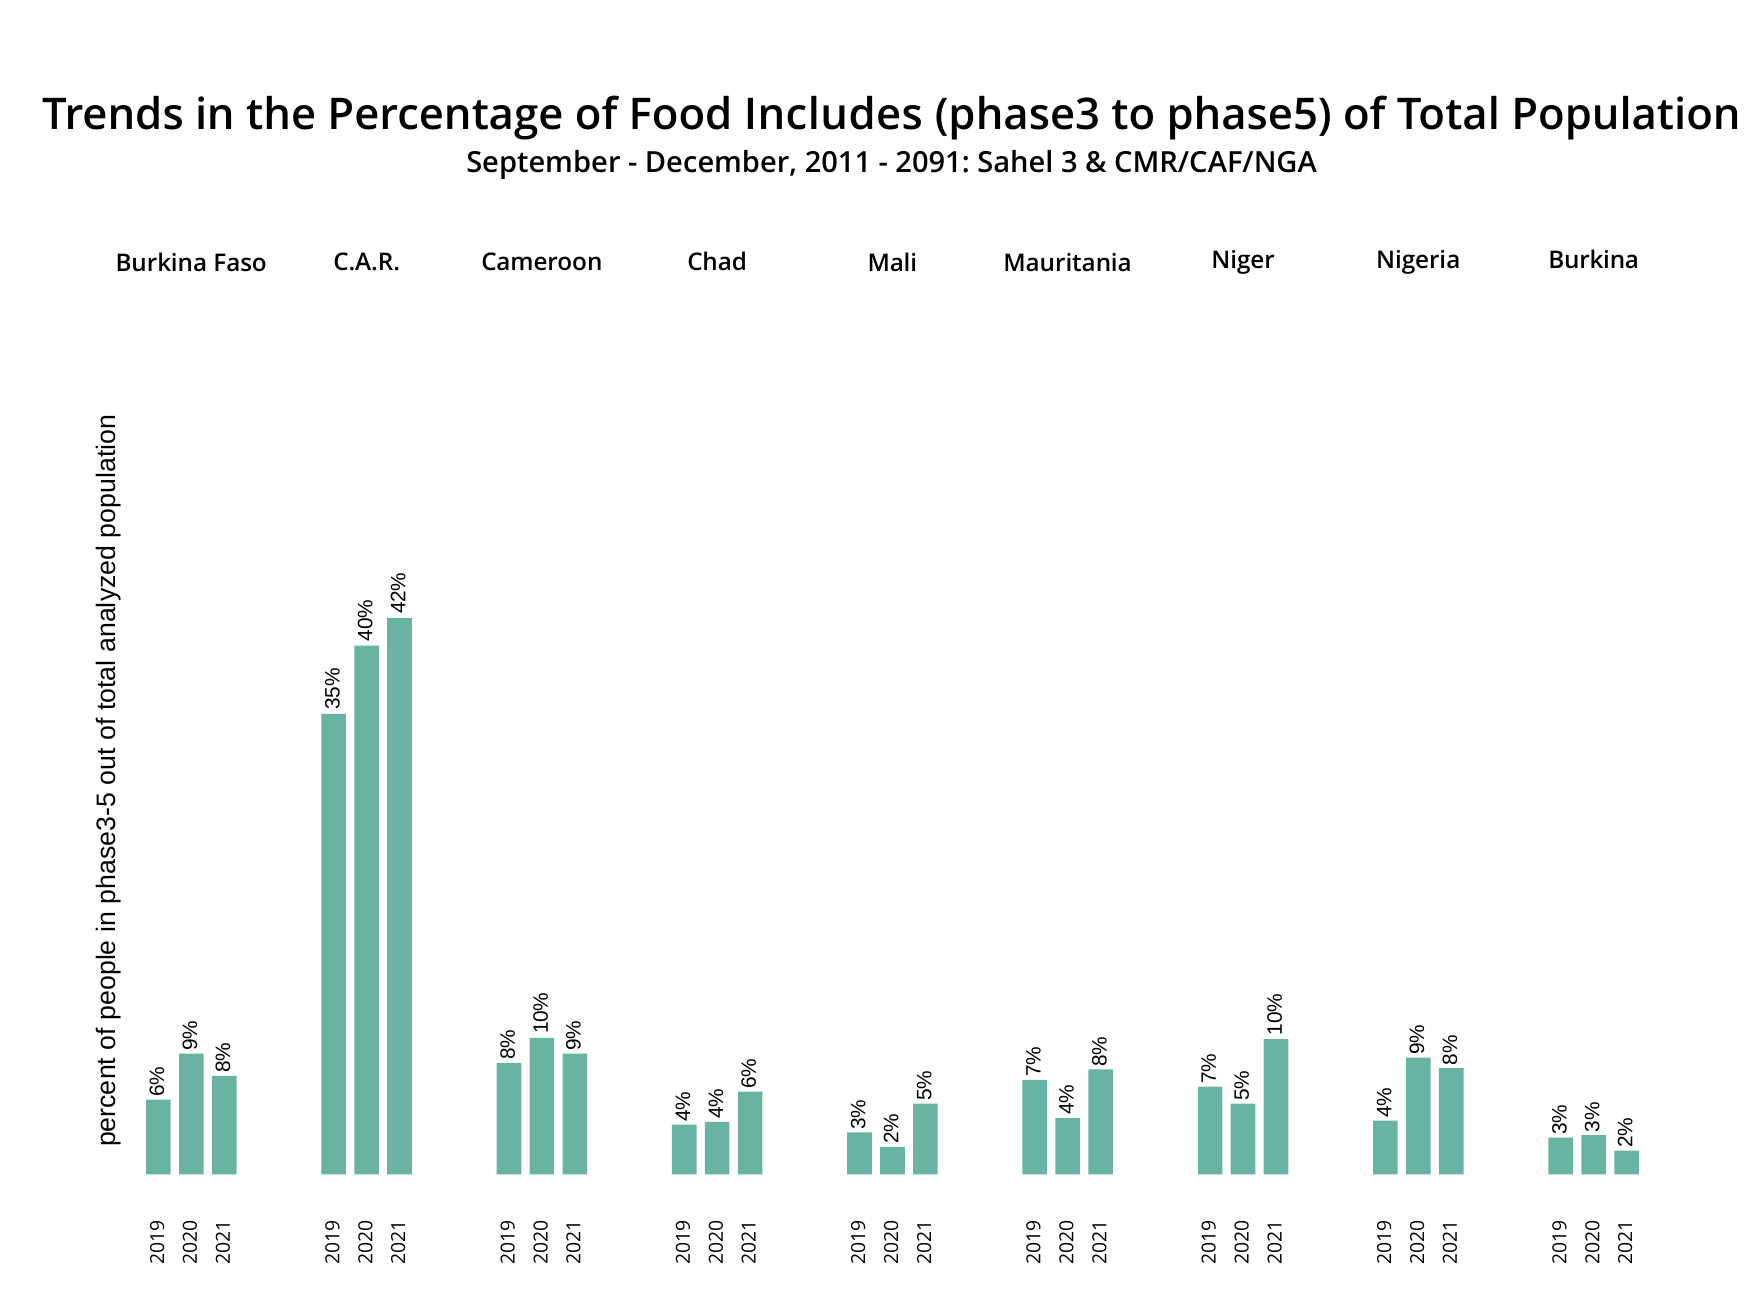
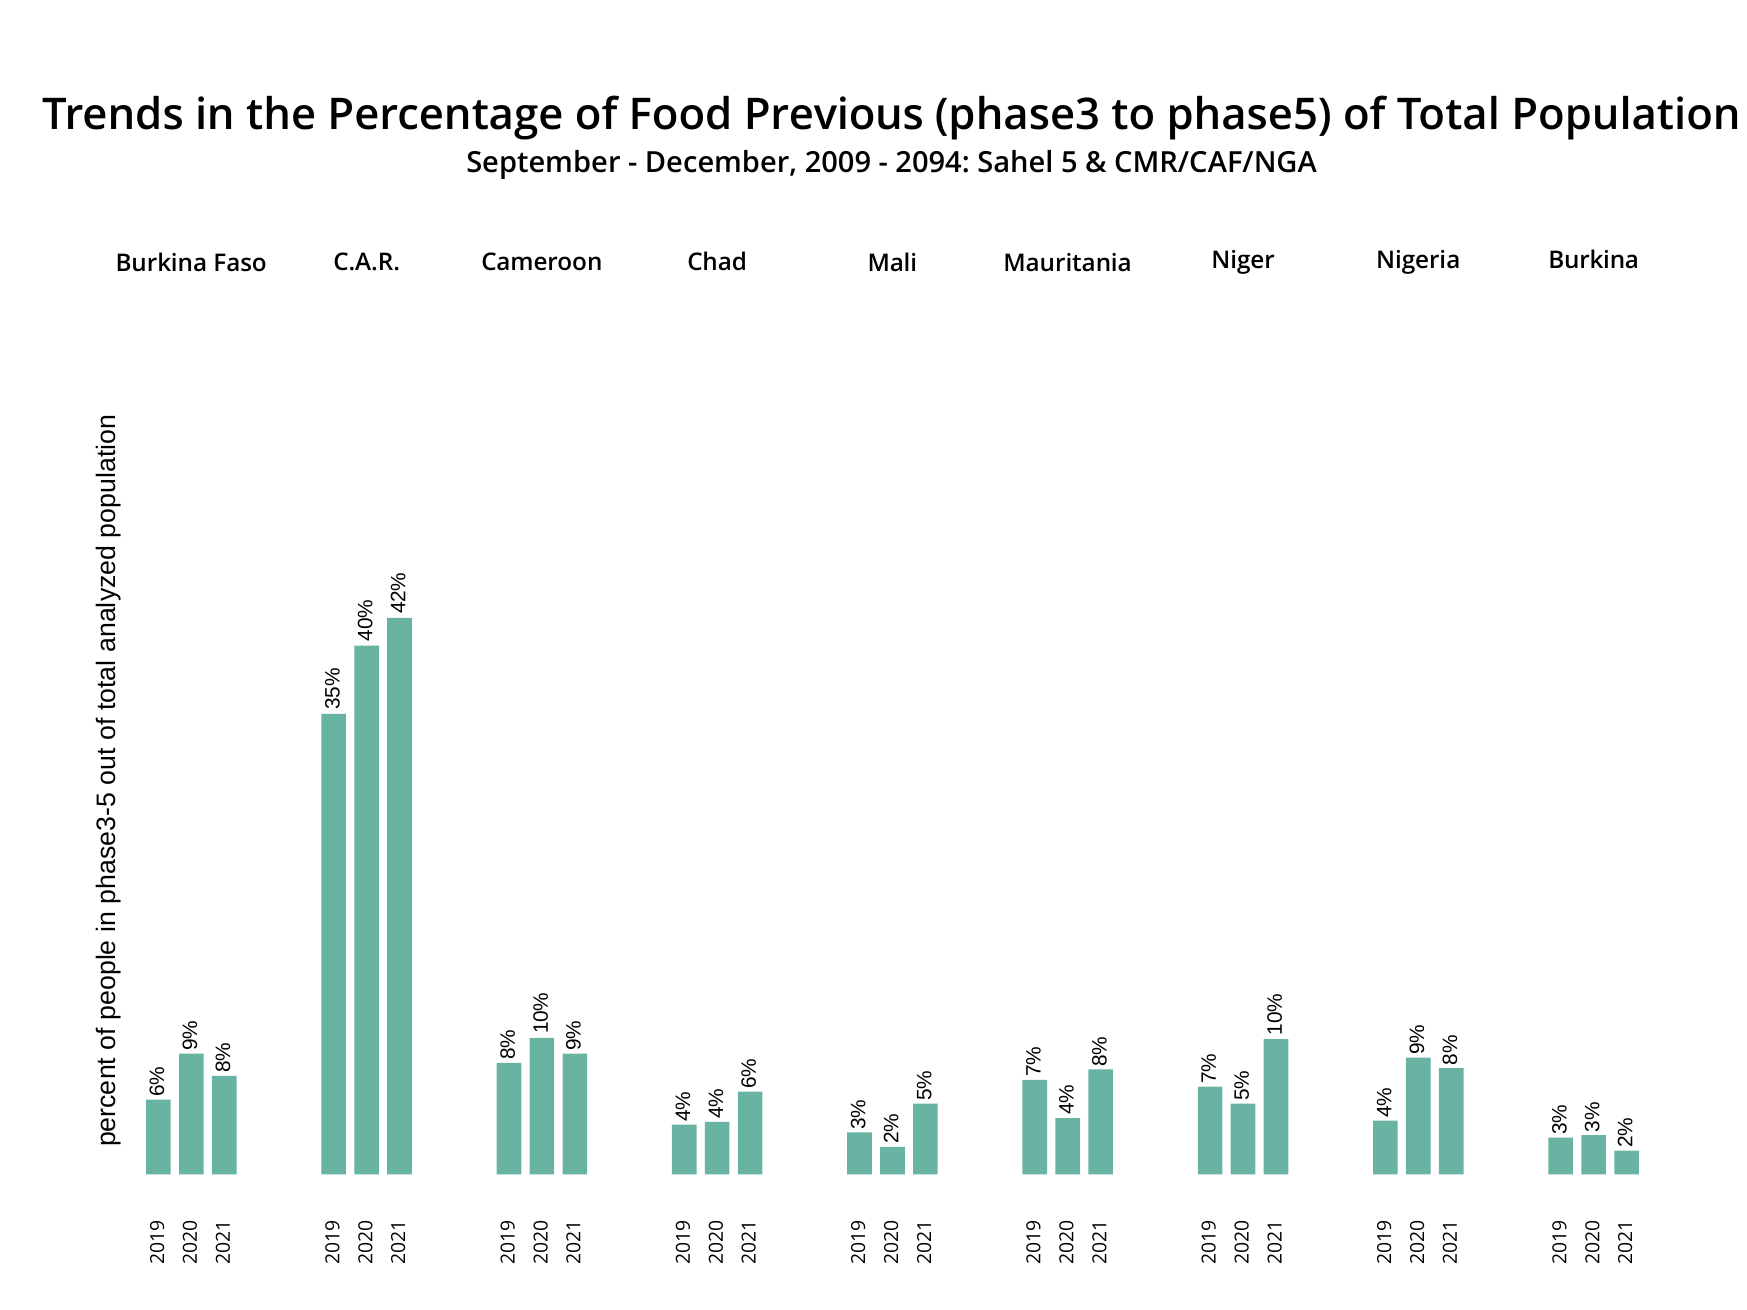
Includes: Includes -> Previous (834, 115)
2011: 2011 -> 2009 (838, 163)
2091: 2091 -> 2094 (933, 163)
Sahel 3: 3 -> 5 (1069, 163)
